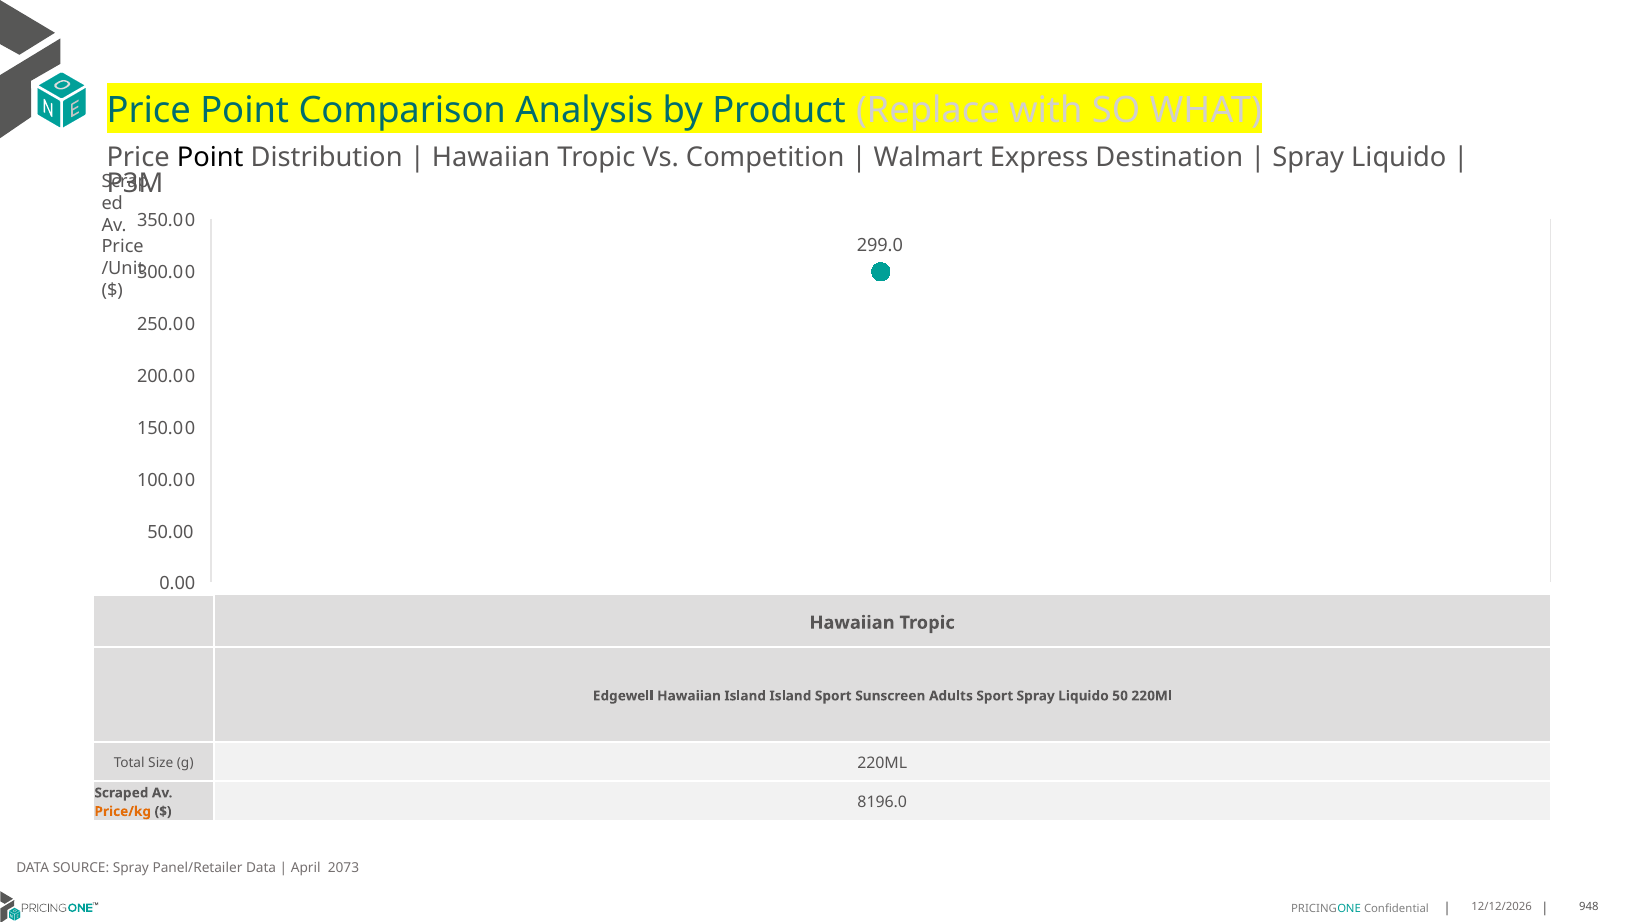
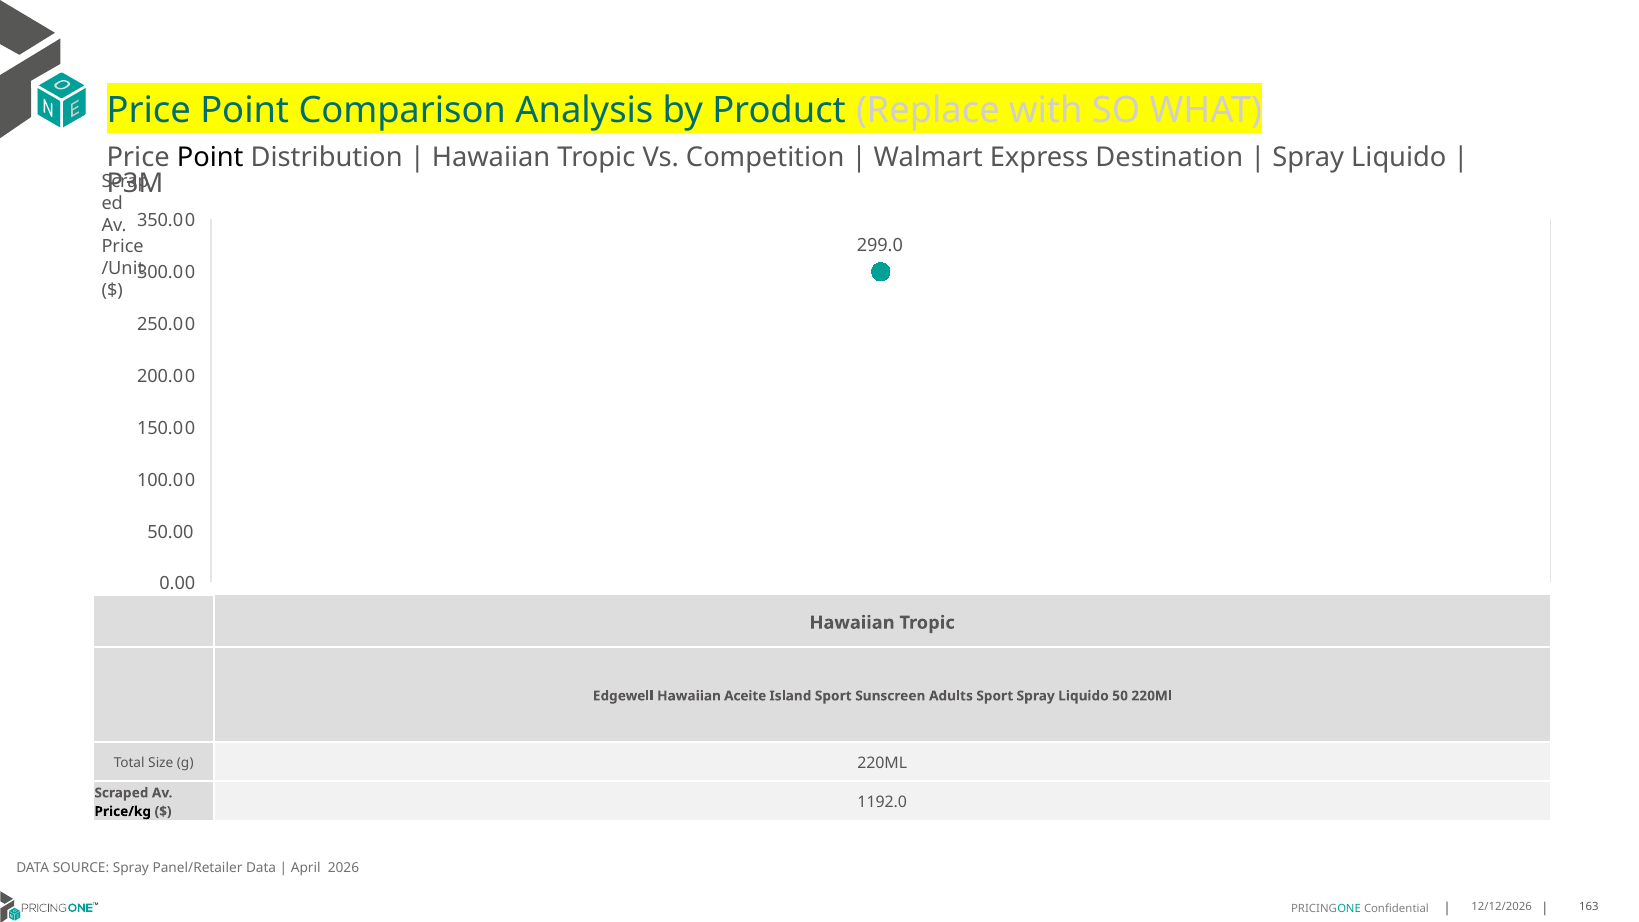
Hawaiian Island: Island -> Aceite (745, 696)
8196.0: 8196.0 -> 1192.0 (882, 802)
Price/kg colour: orange -> black (123, 811)
2073: 2073 -> 2026 (343, 868)
948: 948 -> 163 (1589, 906)
